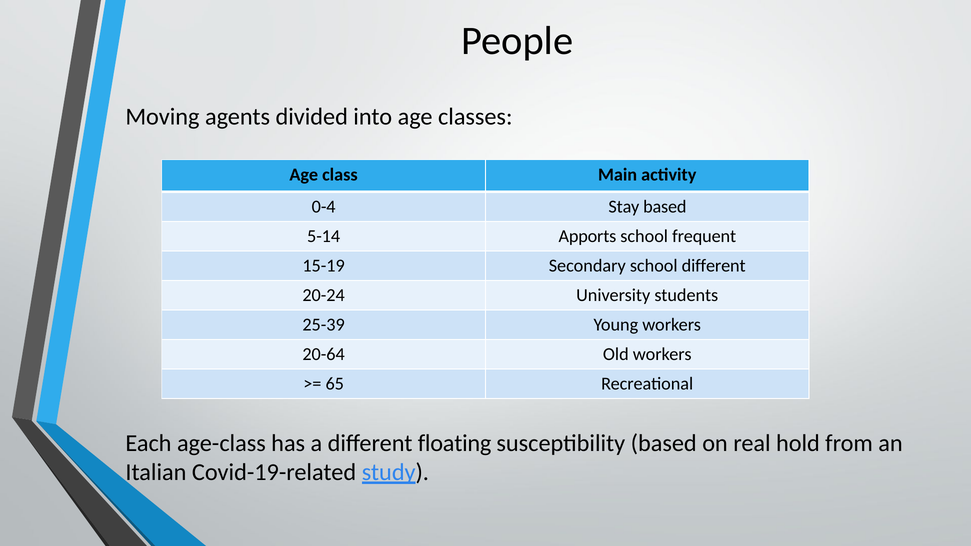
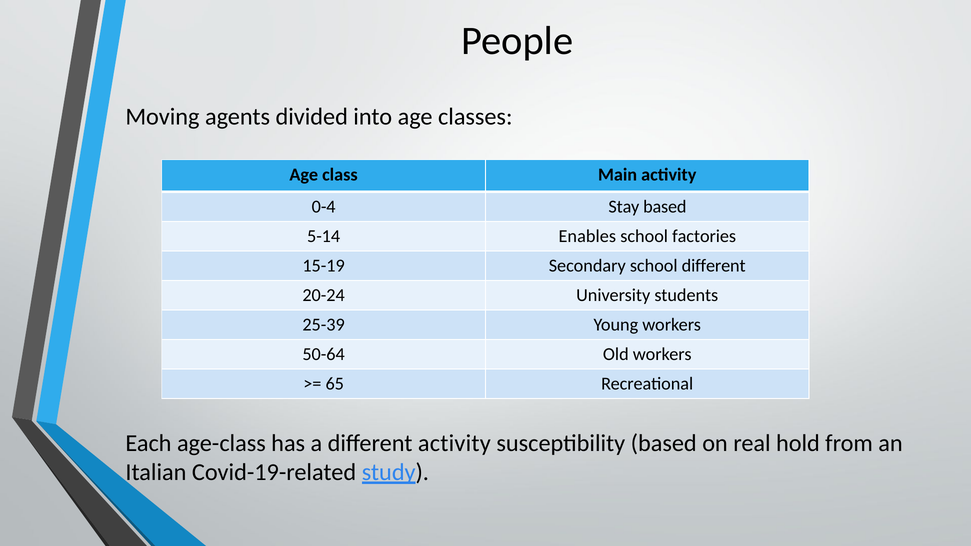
Apports: Apports -> Enables (587, 236)
frequent: frequent -> factories (704, 236)
20-64: 20-64 -> 50-64 (324, 355)
different floating: floating -> activity (454, 443)
